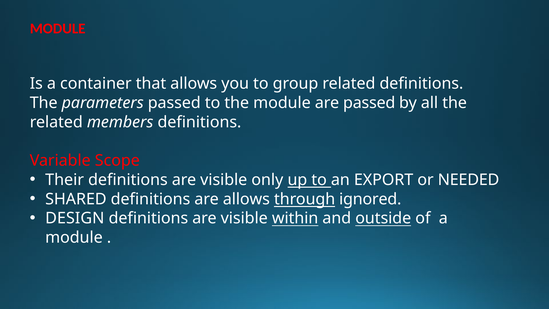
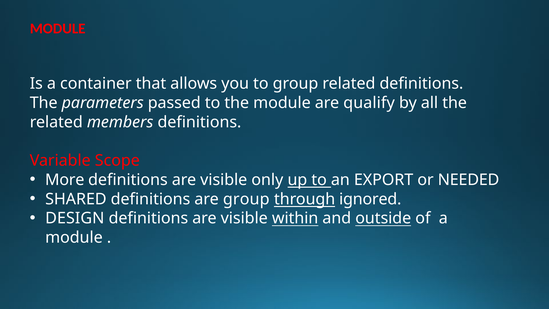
are passed: passed -> qualify (369, 103)
Their: Their -> More (65, 180)
are allows: allows -> group (246, 199)
